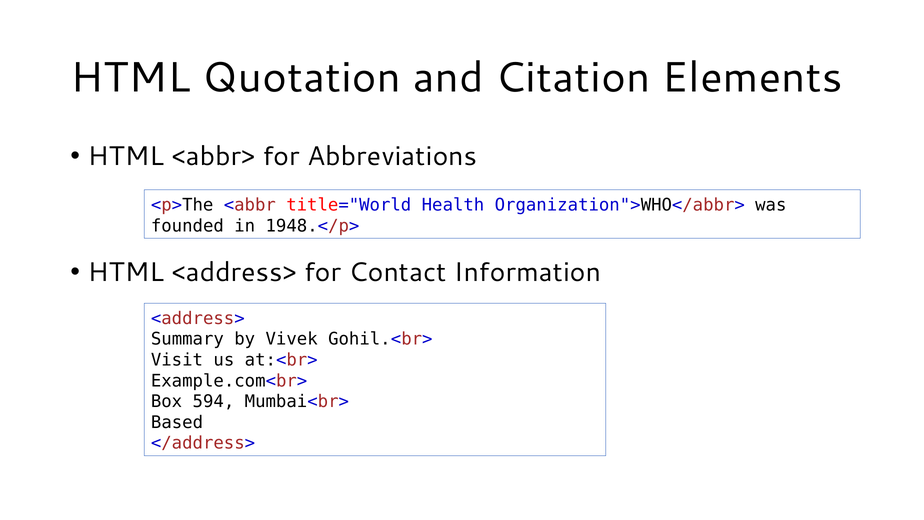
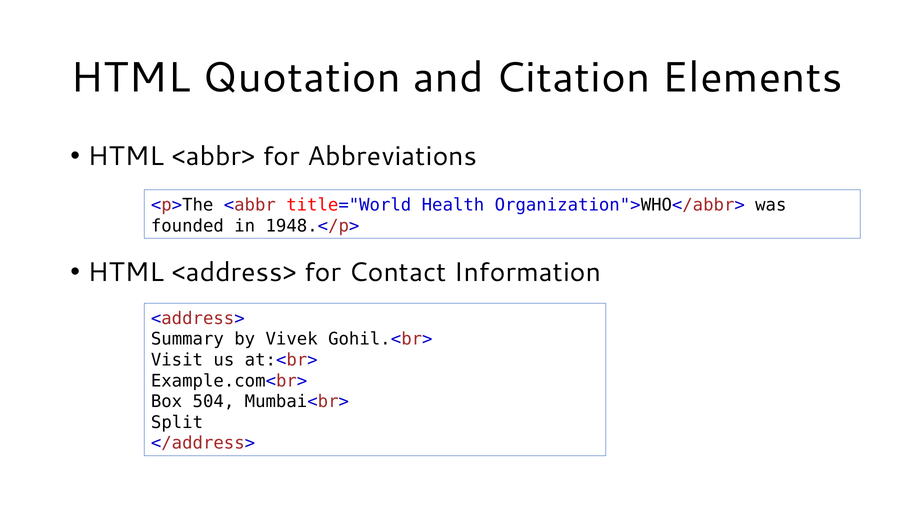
594: 594 -> 504 (213, 401)
Based: Based -> Split (177, 422)
